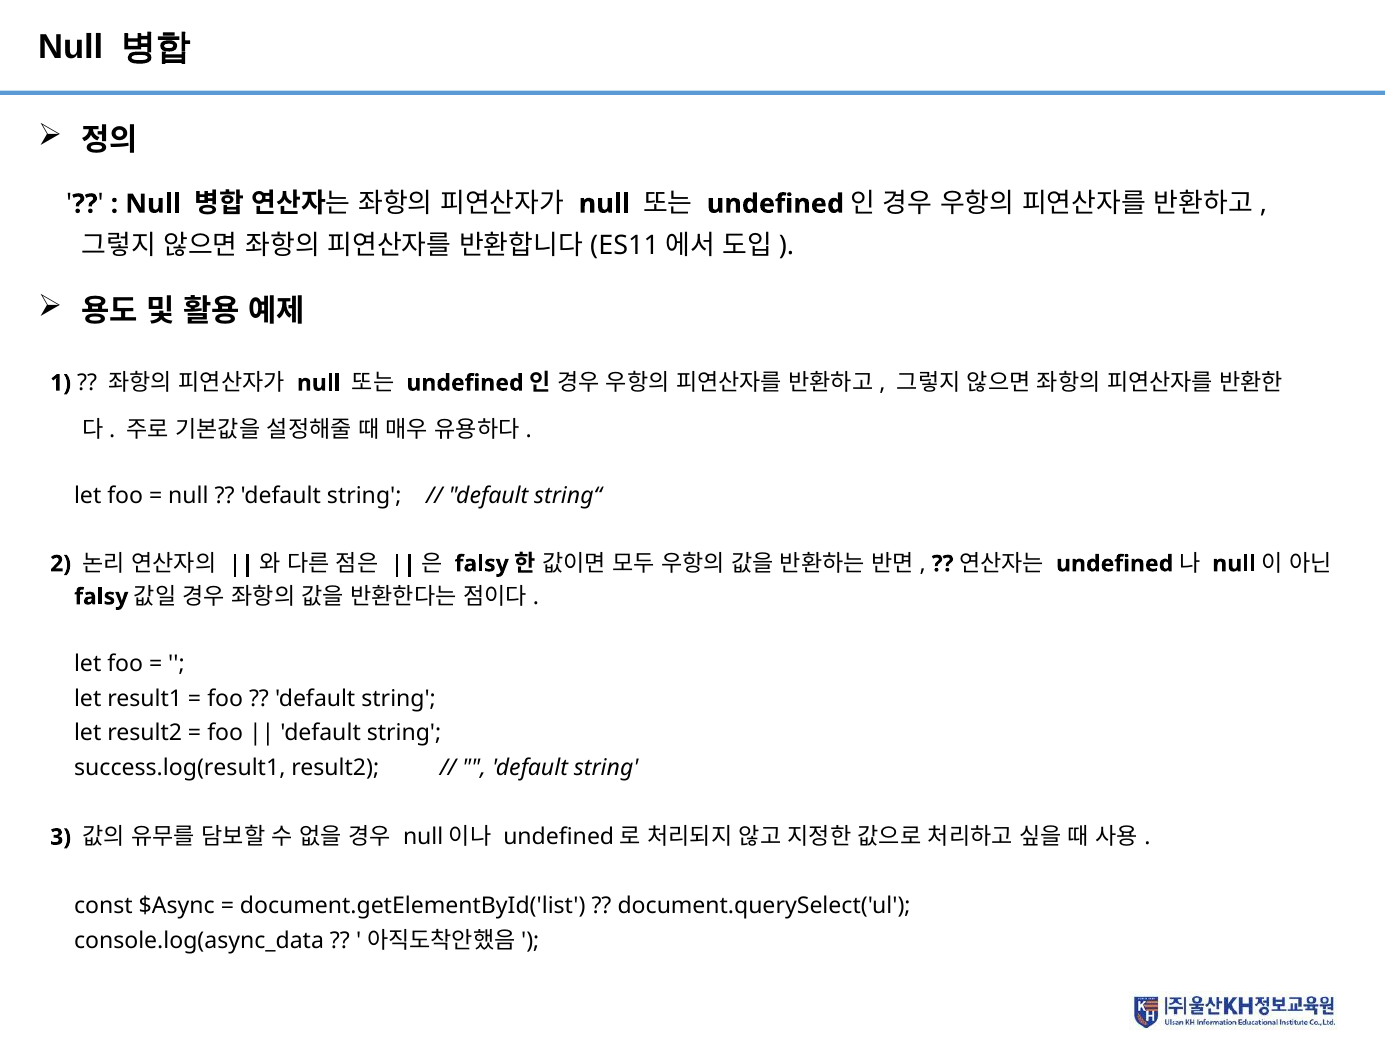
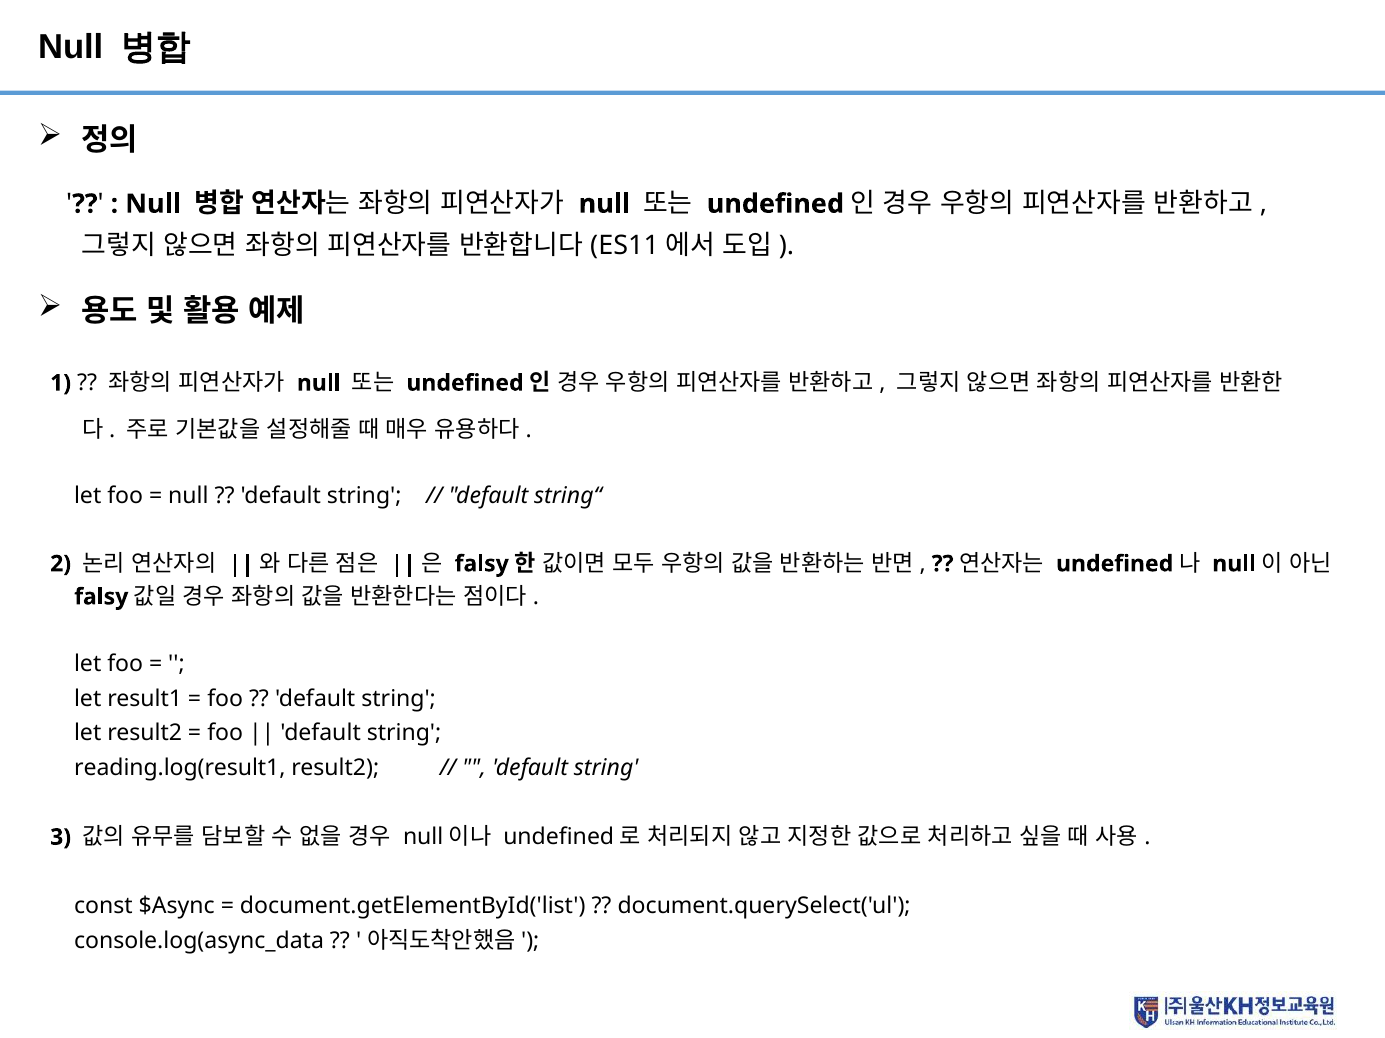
success.log(result1: success.log(result1 -> reading.log(result1 (180, 769)
